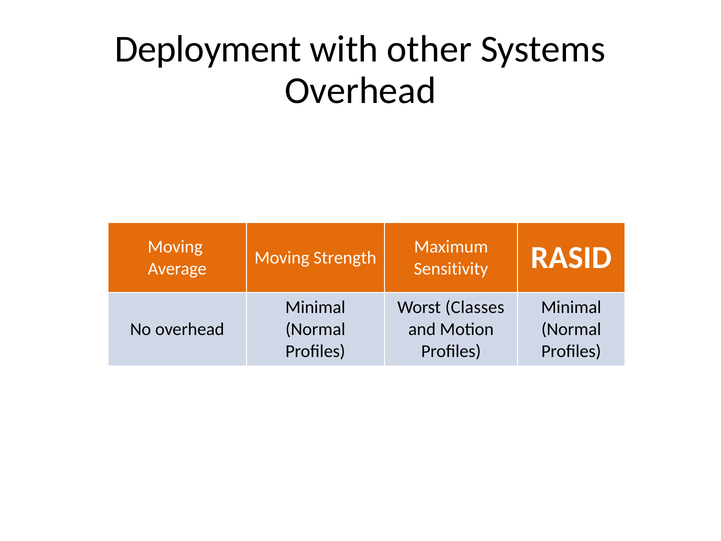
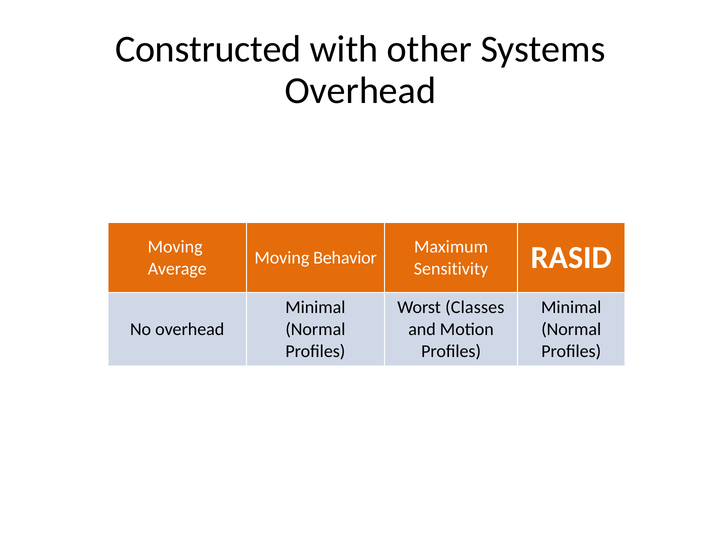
Deployment: Deployment -> Constructed (208, 49)
Strength: Strength -> Behavior (345, 258)
